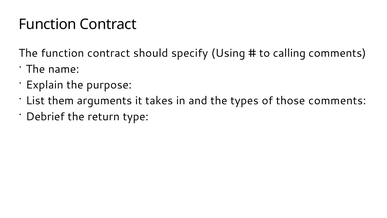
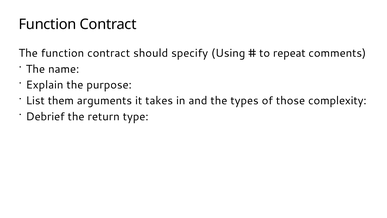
calling: calling -> repeat (289, 53)
those comments: comments -> complexity (337, 101)
